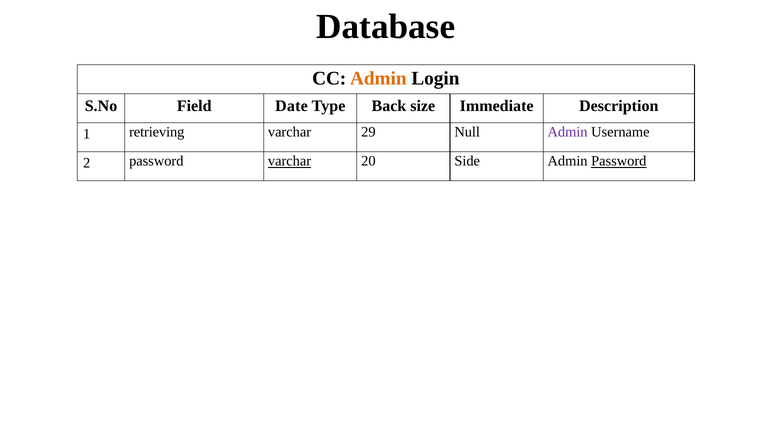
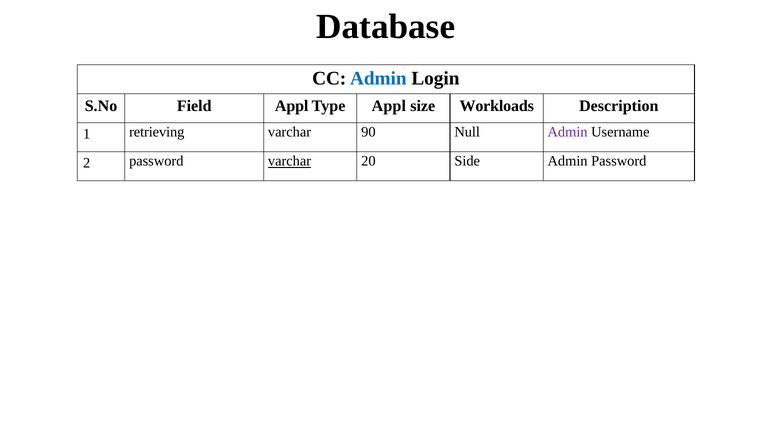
Admin colour: orange -> blue (378, 78)
Field Date: Date -> Appl (292, 106)
Type Back: Back -> Appl (389, 106)
Immediate: Immediate -> Workloads (497, 106)
29: 29 -> 90 (368, 132)
Password underline: present -> none (619, 161)
